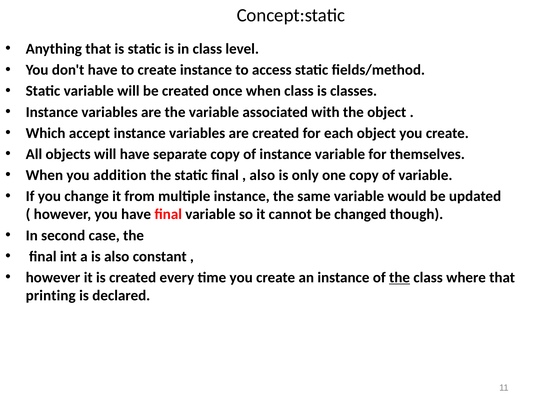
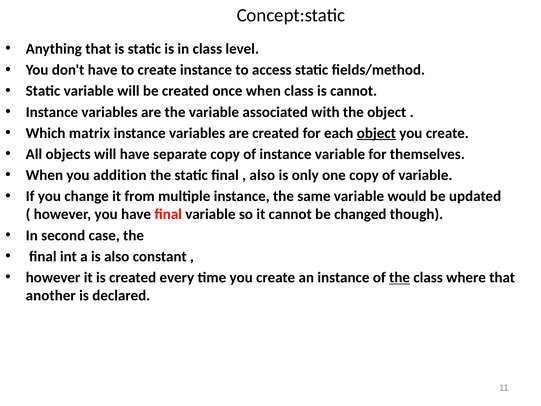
is classes: classes -> cannot (354, 91)
accept: accept -> matrix (89, 133)
object underline: none -> present (376, 133)
printing: printing -> another (51, 295)
